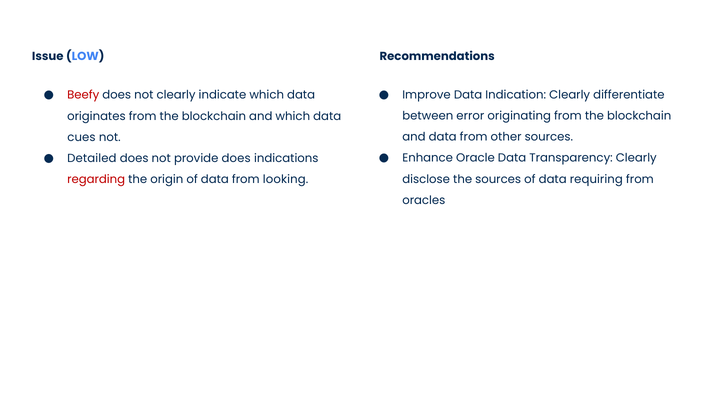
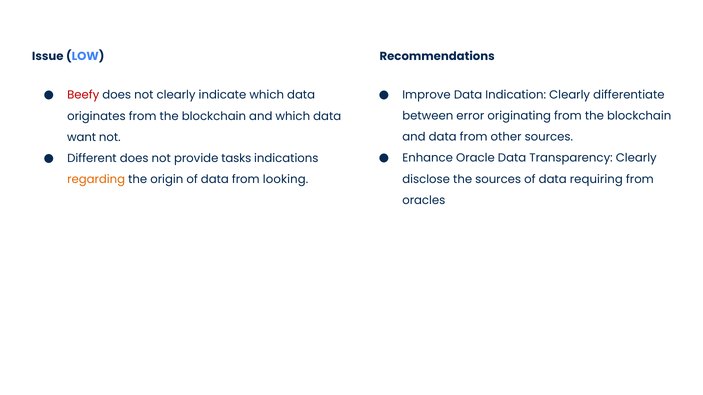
cues: cues -> want (82, 137)
Detailed: Detailed -> Different (92, 159)
provide does: does -> tasks (236, 159)
regarding colour: red -> orange (96, 180)
